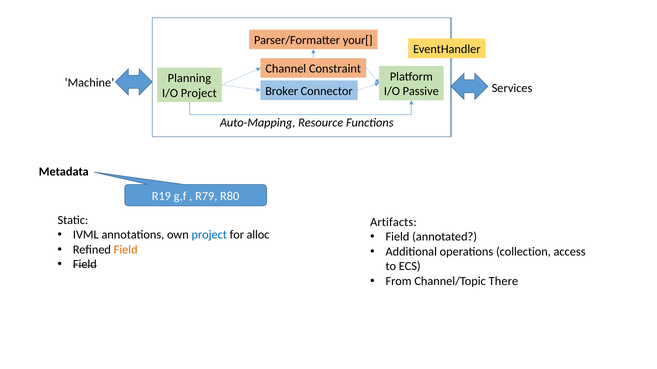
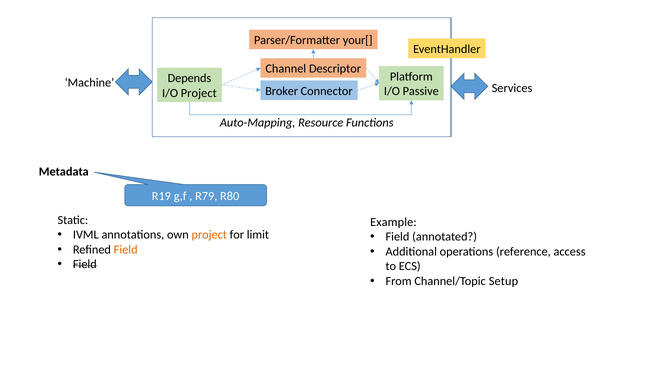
Constraint: Constraint -> Descriptor (335, 69)
Planning: Planning -> Depends (189, 78)
Artifacts: Artifacts -> Example (393, 222)
project colour: blue -> orange (209, 235)
alloc: alloc -> limit (258, 235)
collection: collection -> reference (523, 252)
There: There -> Setup (503, 282)
